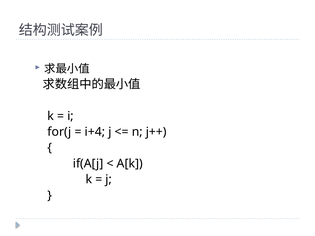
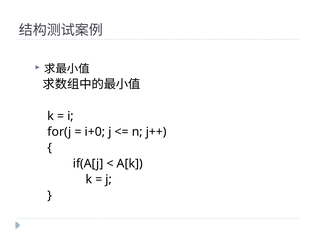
i+4: i+4 -> i+0 (95, 132)
